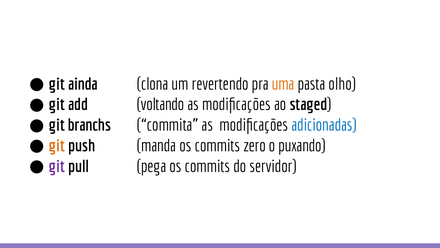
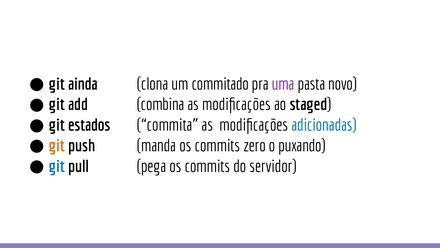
revertendo: revertendo -> commitado (220, 84)
uma colour: orange -> purple (283, 84)
olho: olho -> novo (343, 84)
voltando: voltando -> combina (161, 104)
branchs: branchs -> estados (89, 125)
git colour: purple -> blue (57, 166)
